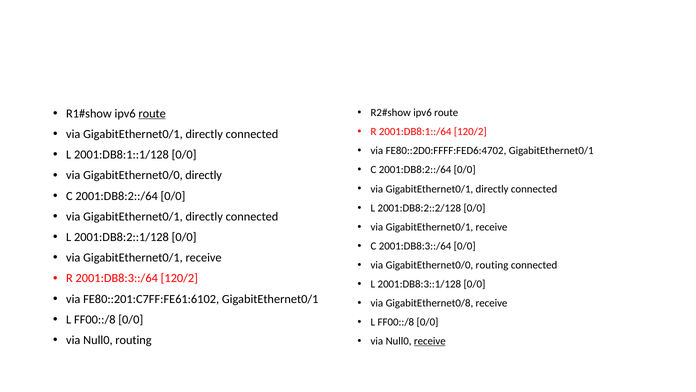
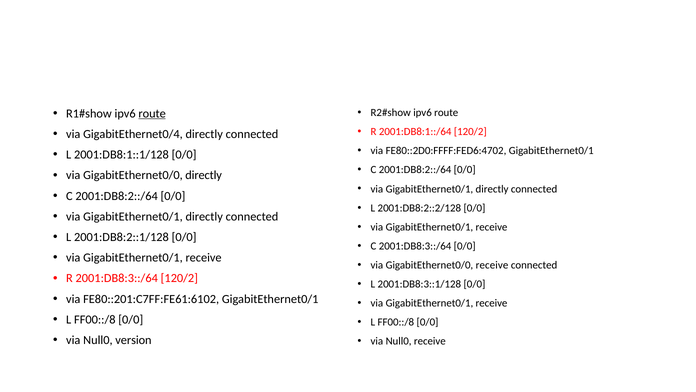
GigabitEthernet0/1: GigabitEthernet0/1 -> GigabitEthernet0/4 (133, 134)
GigabitEthernet0/0 routing: routing -> receive (492, 265)
GigabitEthernet0/8: GigabitEthernet0/8 -> GigabitEthernet0/1 (429, 303)
Null0 routing: routing -> version (133, 340)
receive underline: present -> none (430, 341)
